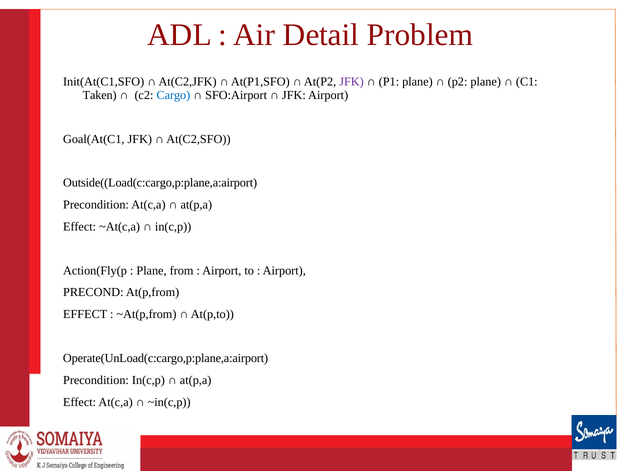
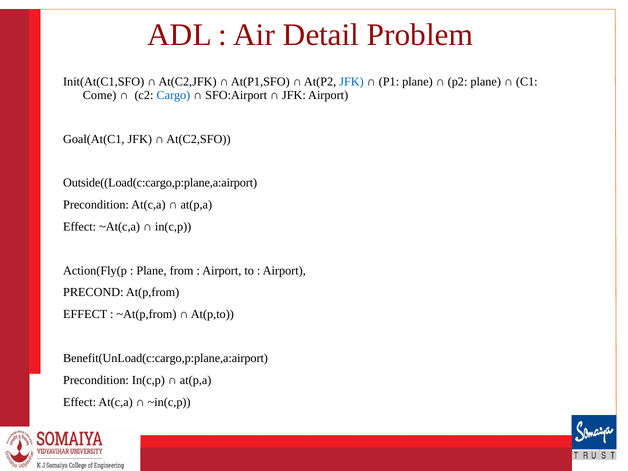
JFK colour: purple -> blue (352, 82)
Taken: Taken -> Come (100, 95)
Operate(UnLoad(c:cargo,p:plane,a:airport: Operate(UnLoad(c:cargo,p:plane,a:airport -> Benefit(UnLoad(c:cargo,p:plane,a:airport (166, 358)
